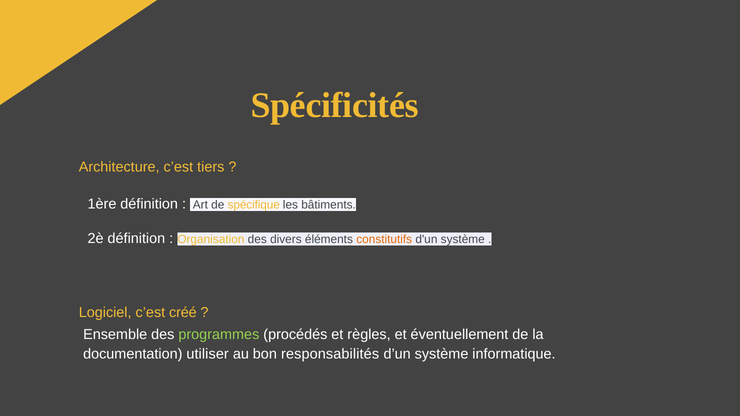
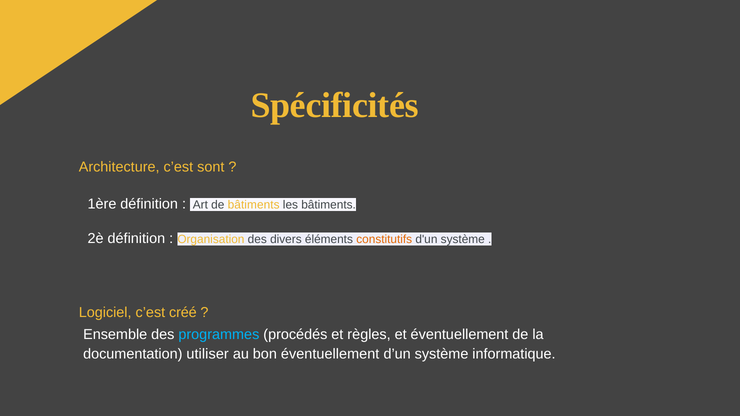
tiers: tiers -> sont (211, 167)
de spécifique: spécifique -> bâtiments (254, 205)
programmes colour: light green -> light blue (219, 334)
bon responsabilités: responsabilités -> éventuellement (330, 354)
